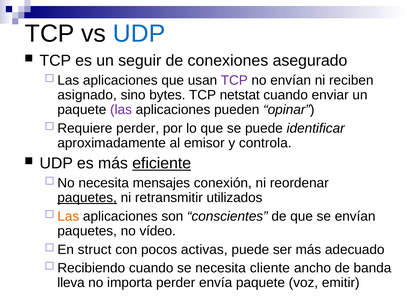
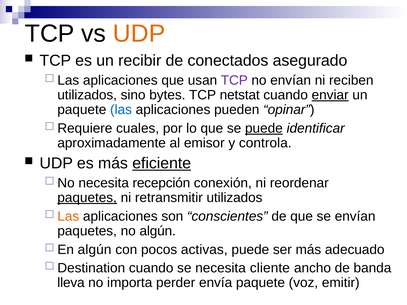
UDP colour: blue -> orange (139, 34)
seguir: seguir -> recibir (140, 61)
conexiones: conexiones -> conectados (228, 61)
asignado: asignado -> utilizados (87, 95)
enviar underline: none -> present (330, 95)
las colour: purple -> blue (121, 110)
Requiere perder: perder -> cuales (138, 128)
puede underline: none -> present (264, 128)
mensajes: mensajes -> recepción (161, 183)
no vídeo: vídeo -> algún (158, 231)
En struct: struct -> algún (95, 250)
Recibiendo: Recibiendo -> Destination (91, 268)
